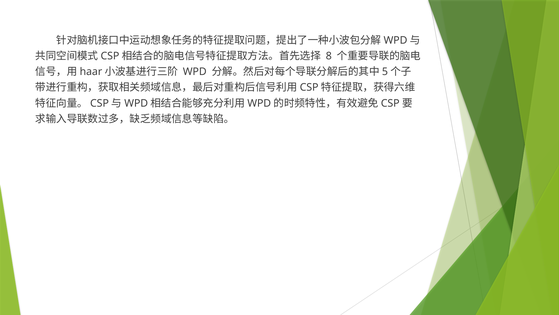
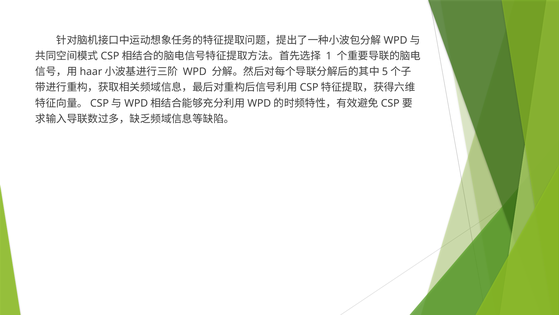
8: 8 -> 1 (329, 56)
